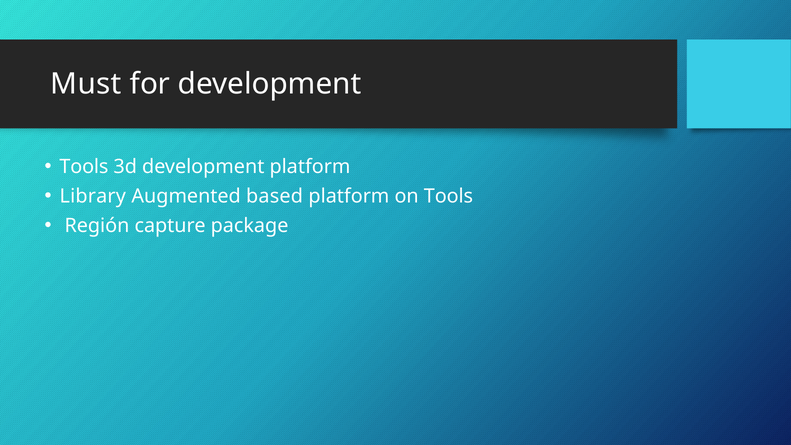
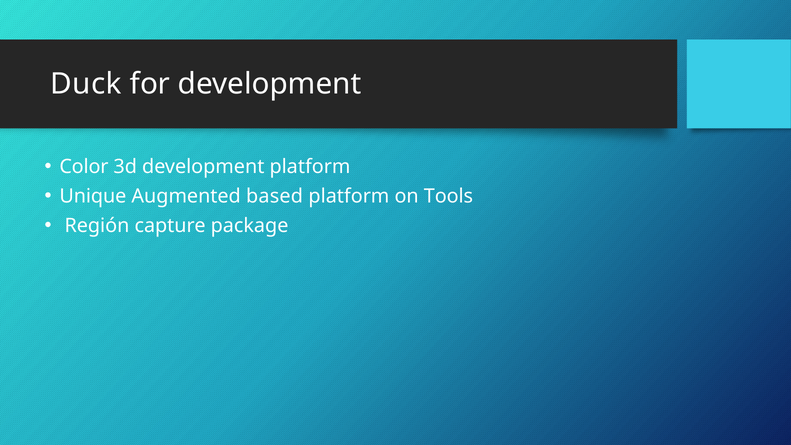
Must: Must -> Duck (86, 84)
Tools: Tools -> Color (84, 167)
Library: Library -> Unique (93, 196)
